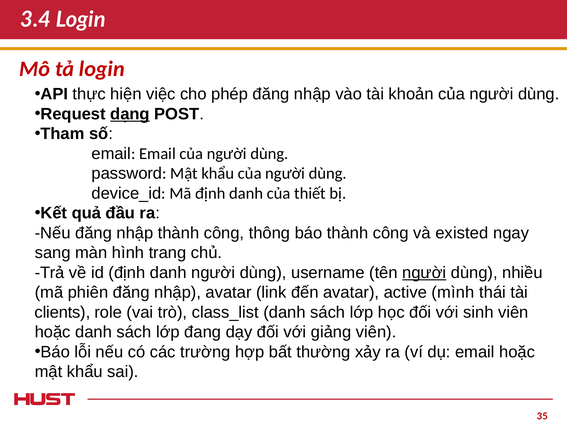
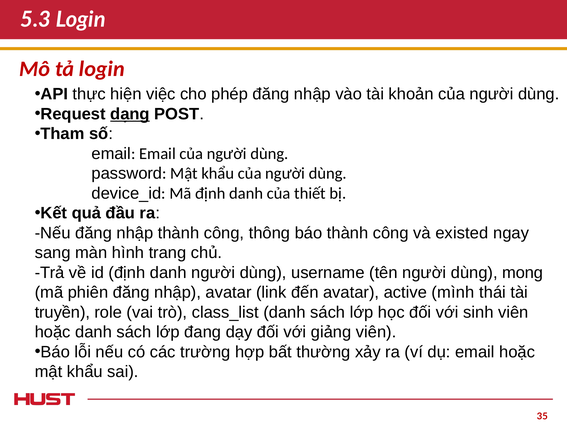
3.4: 3.4 -> 5.3 (36, 19)
người underline: present -> none (424, 273)
nhiều: nhiều -> mong (523, 273)
clients: clients -> truyền (62, 313)
